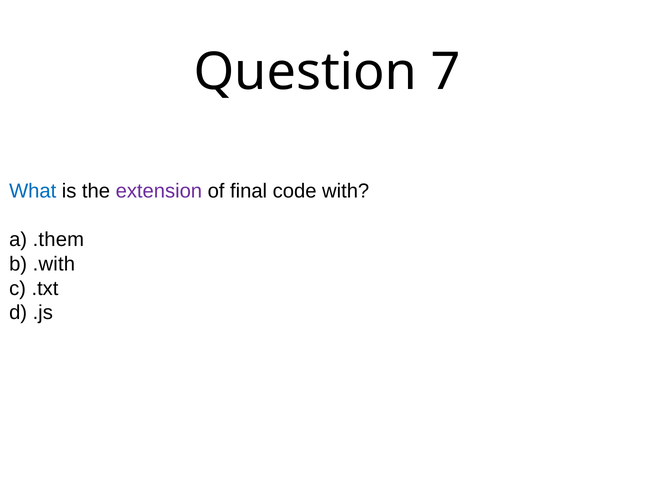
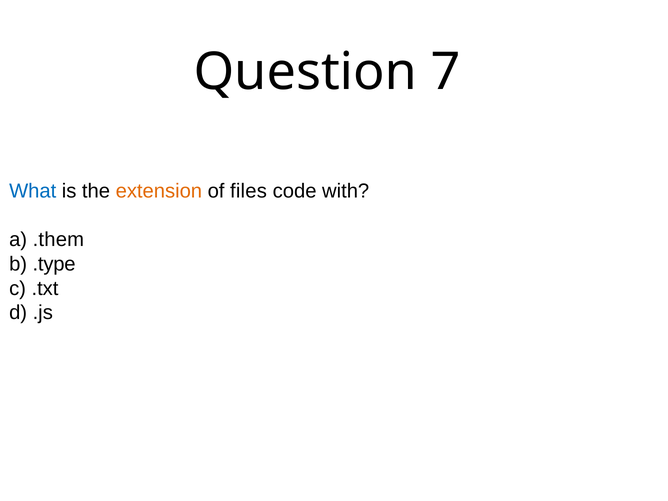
extension colour: purple -> orange (159, 191)
final: final -> files (248, 191)
.with: .with -> .type (54, 264)
